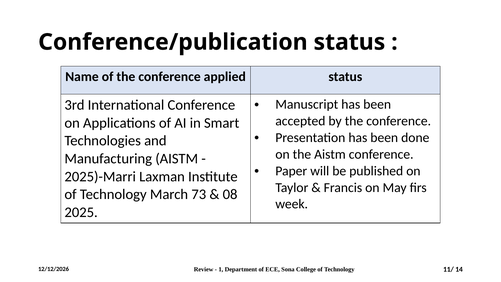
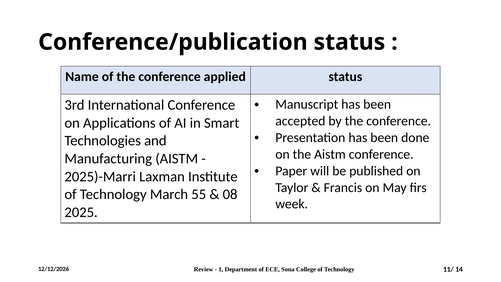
73: 73 -> 55 (199, 194)
